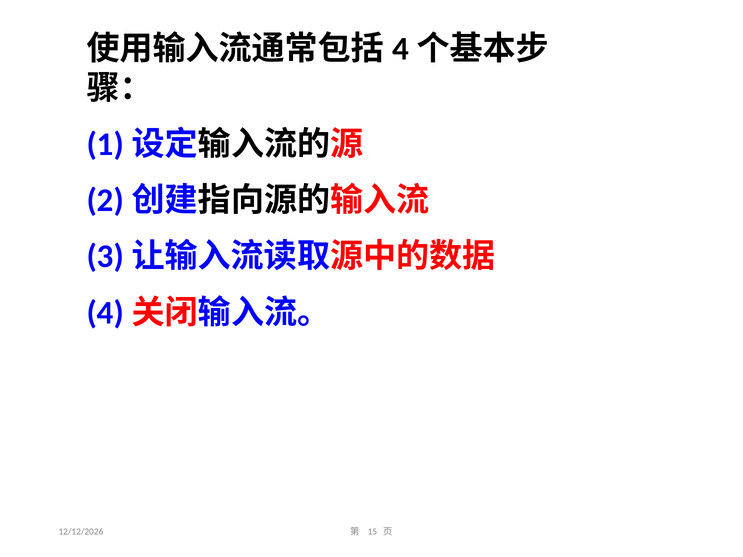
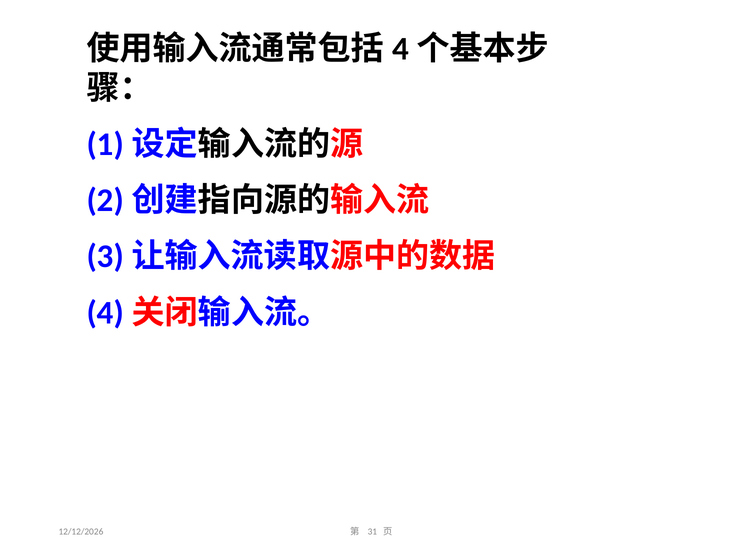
15: 15 -> 31 (372, 532)
